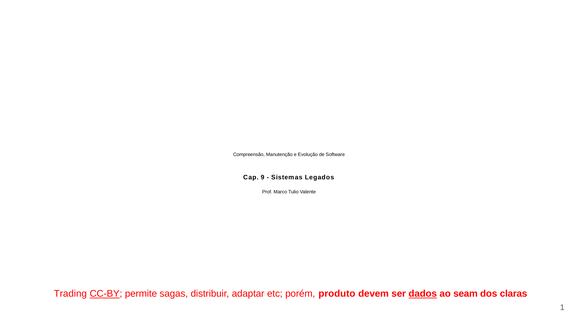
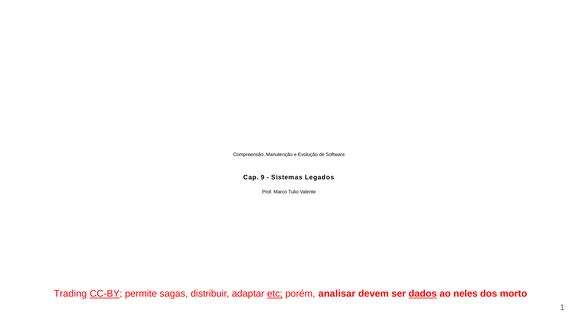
etc underline: none -> present (275, 294)
produto: produto -> analisar (337, 294)
seam: seam -> neles (466, 294)
claras: claras -> morto (514, 294)
